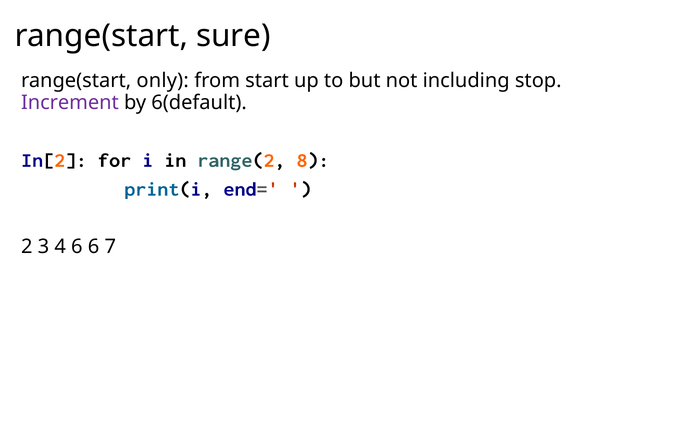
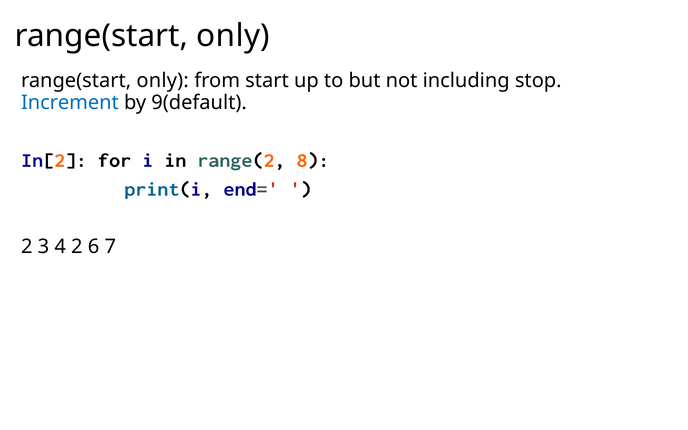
sure: sure -> only (233, 36)
Increment colour: purple -> blue (70, 102)
6(default: 6(default -> 9(default (199, 102)
4 6: 6 -> 2 (77, 247)
